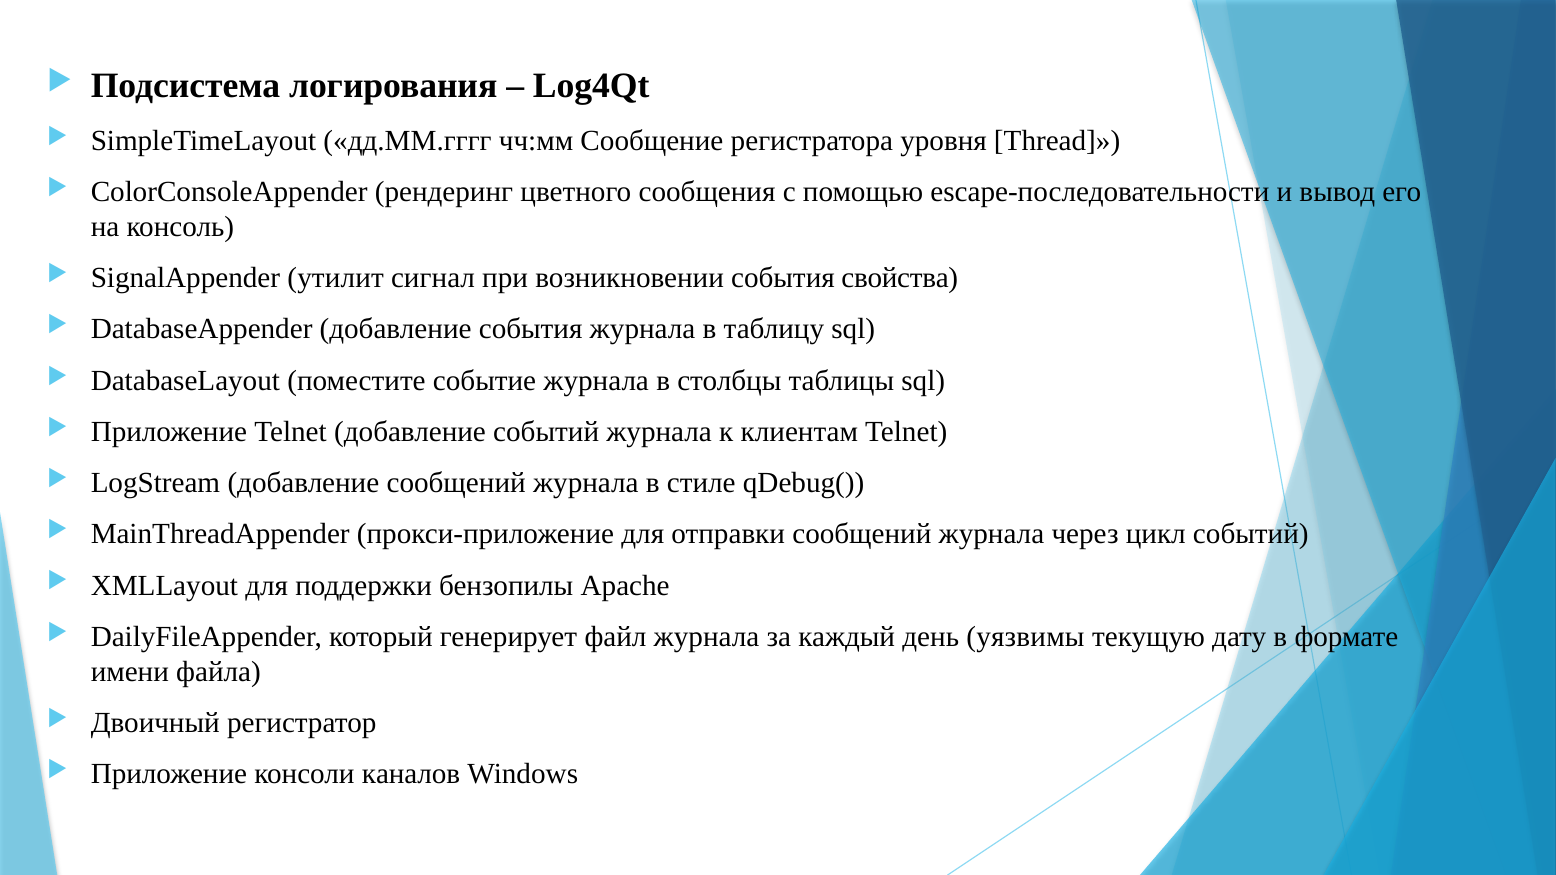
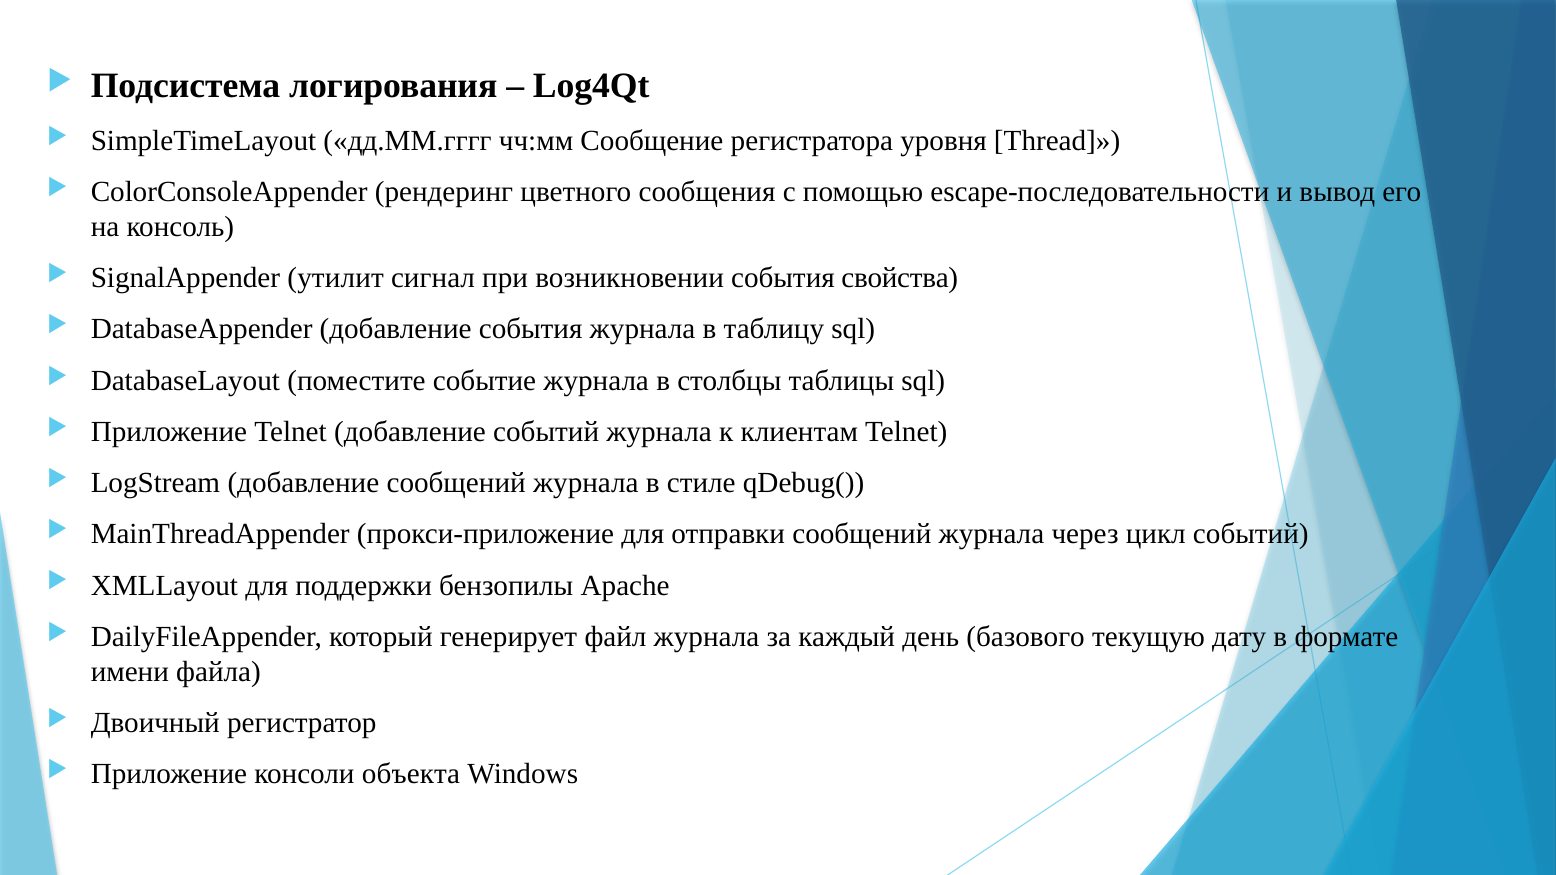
уязвимы: уязвимы -> базового (1026, 637)
каналов: каналов -> объекта (411, 774)
